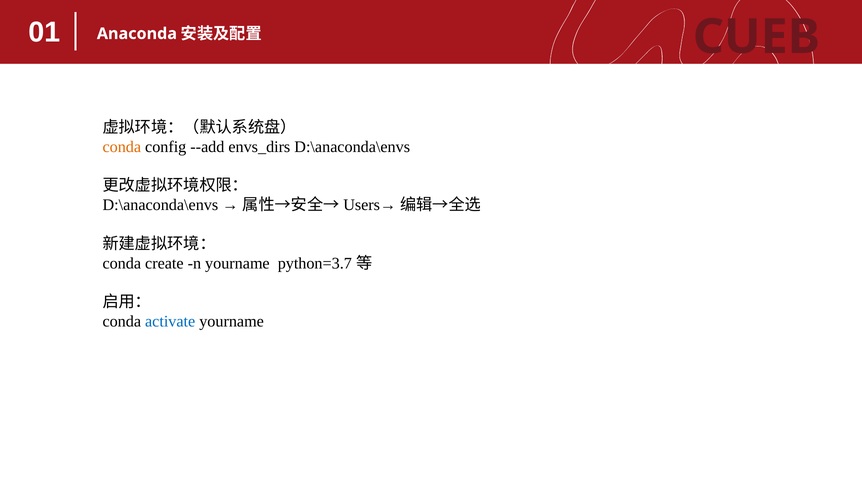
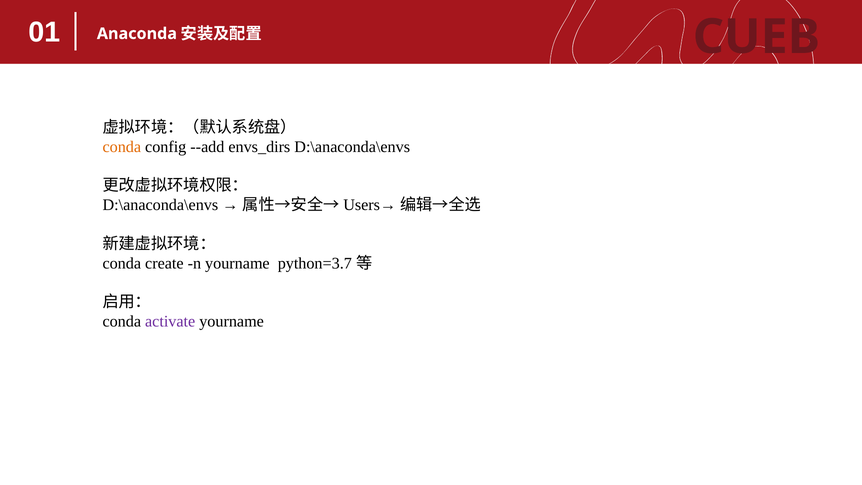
activate colour: blue -> purple (170, 321)
